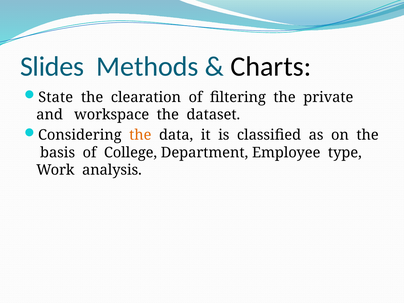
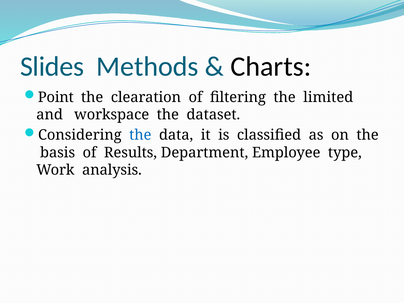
State: State -> Point (56, 97)
private: private -> limited (328, 97)
the colour: orange -> blue (140, 135)
College: College -> Results (131, 153)
